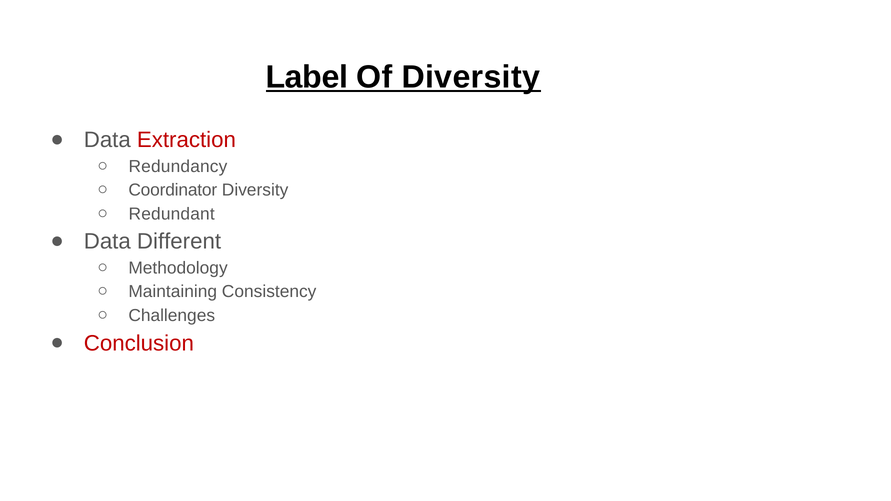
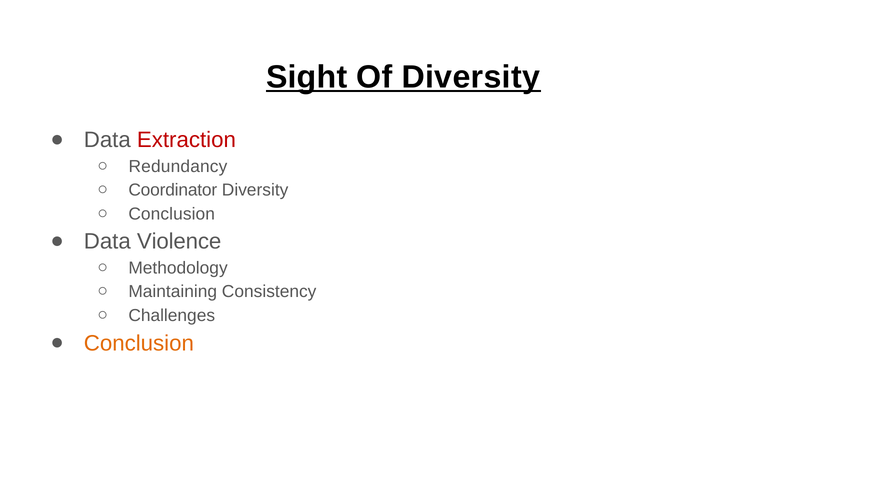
Label: Label -> Sight (307, 77)
Redundant: Redundant -> Conclusion (172, 214)
Different: Different -> Violence (179, 242)
Conclusion colour: red -> orange (139, 343)
